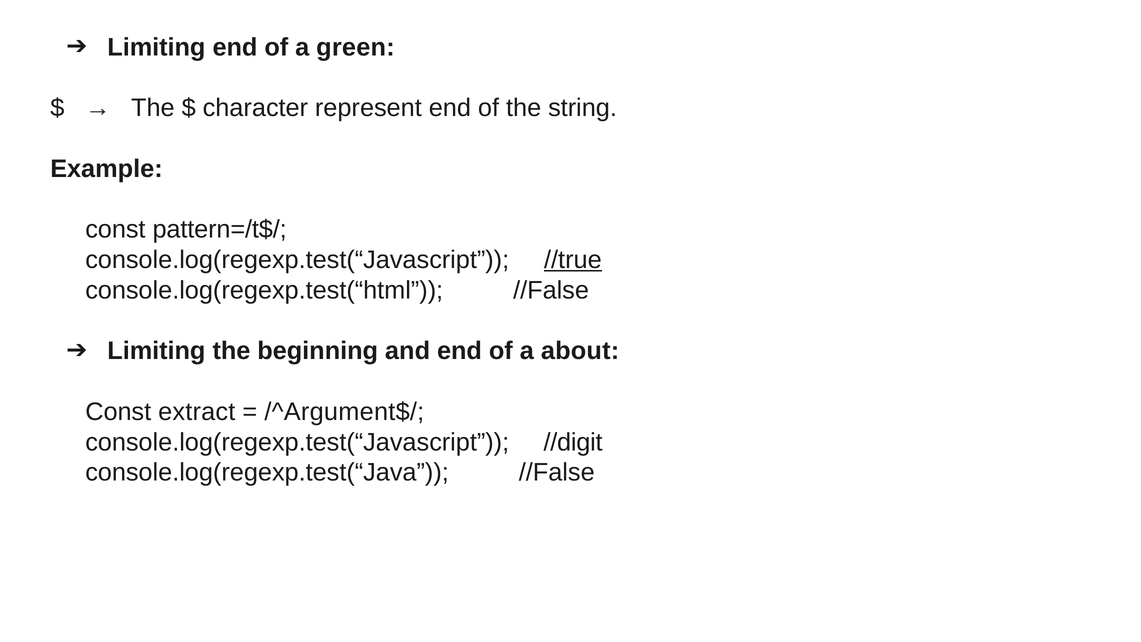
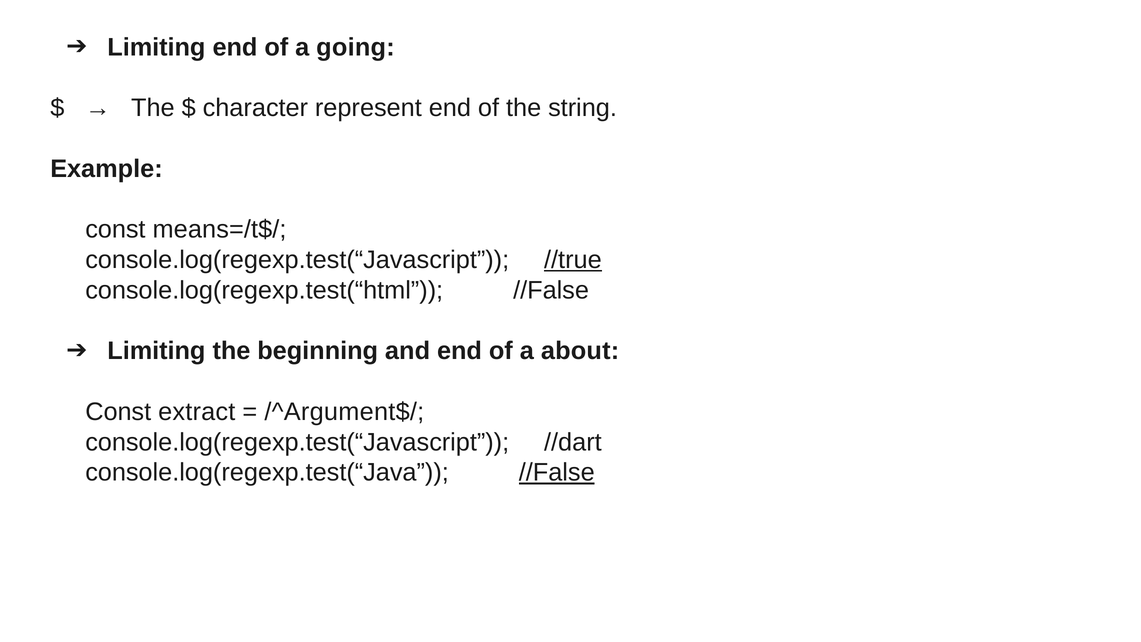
green: green -> going (355, 47)
pattern=/t$/: pattern=/t$/ -> means=/t$/ (220, 230)
//digit: //digit -> //dart (573, 442)
//False underline: none -> present (557, 472)
